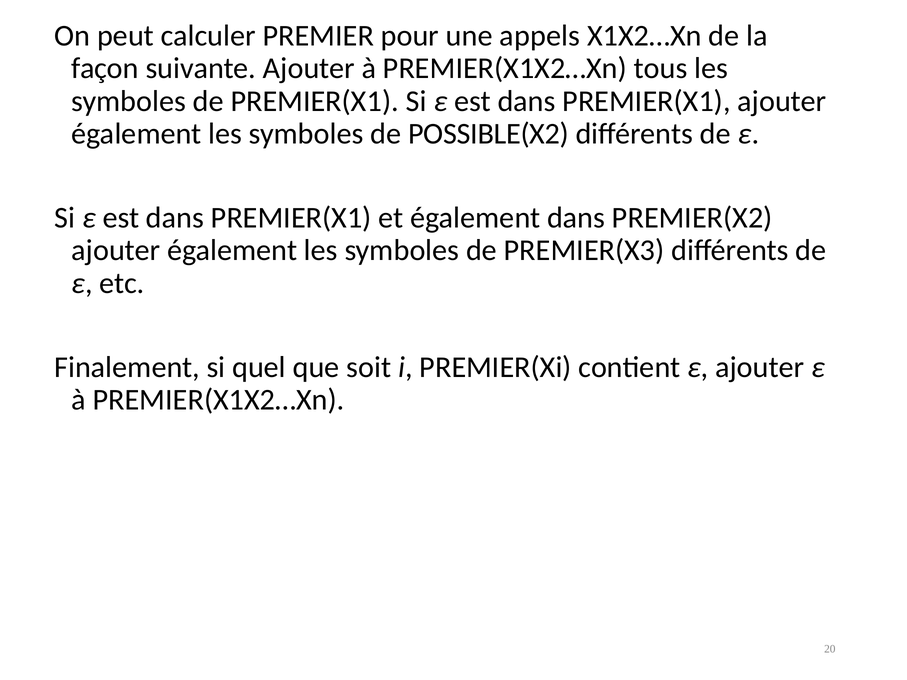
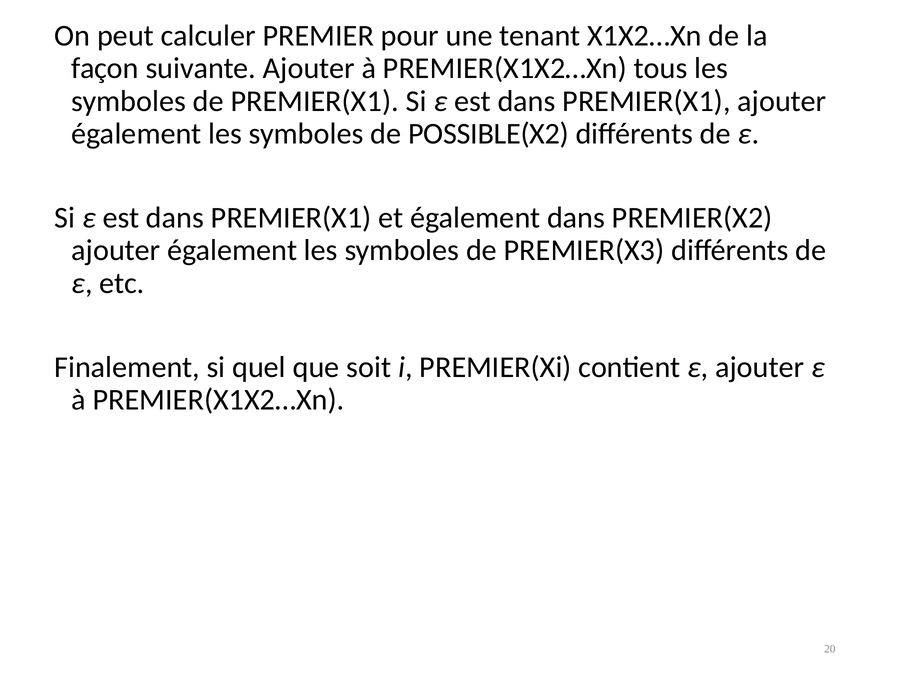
appels: appels -> tenant (540, 36)
